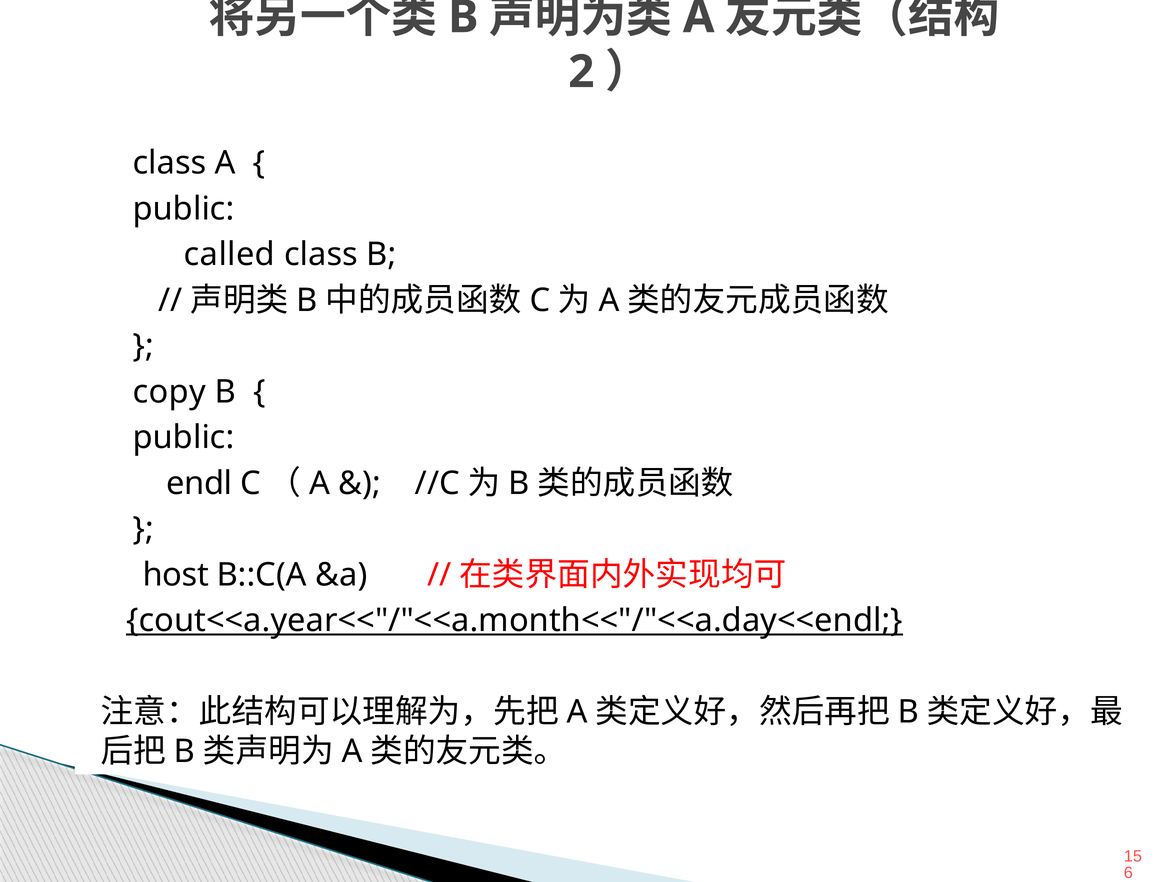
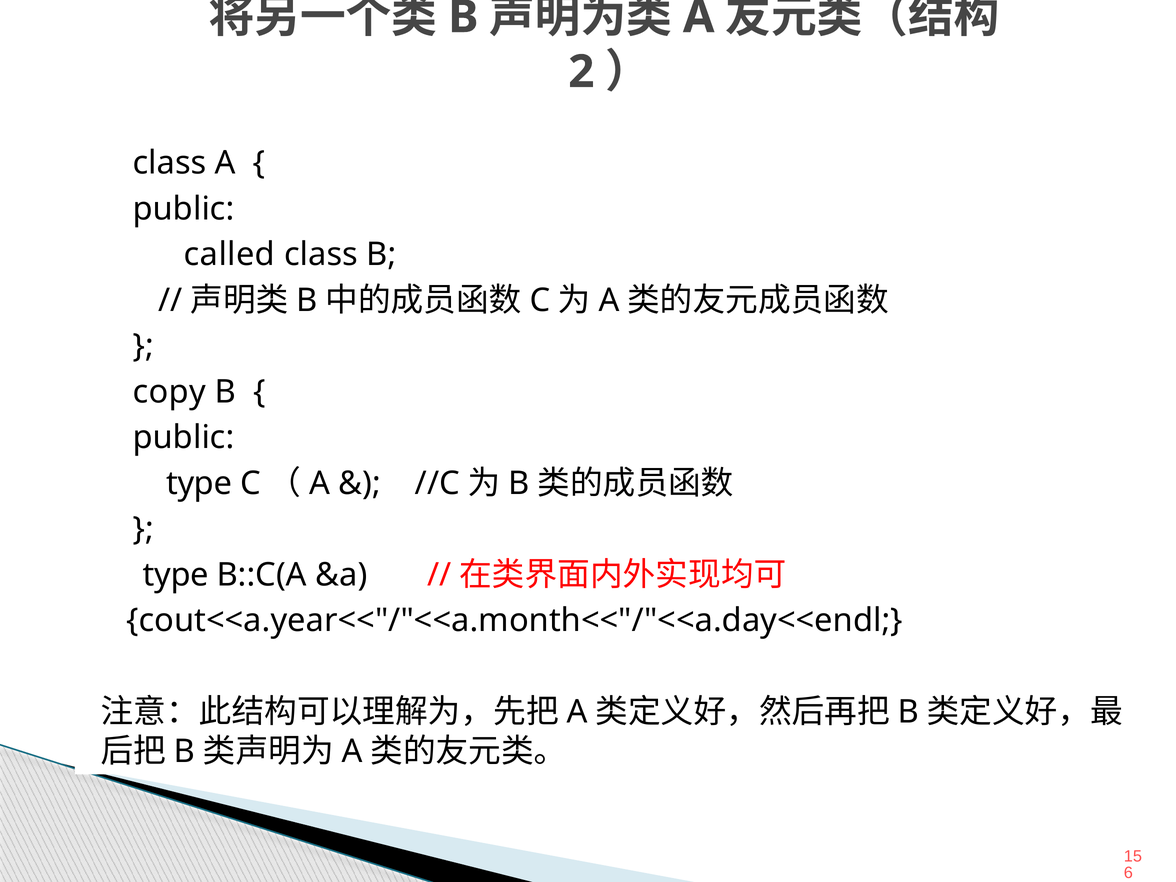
endl: endl -> type (199, 483)
host: host -> type (176, 575)
cout<<a.year<<"/"<<a.month<<"/"<<a.day<<endl underline: present -> none (515, 621)
